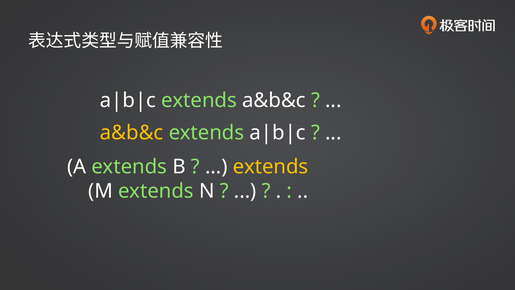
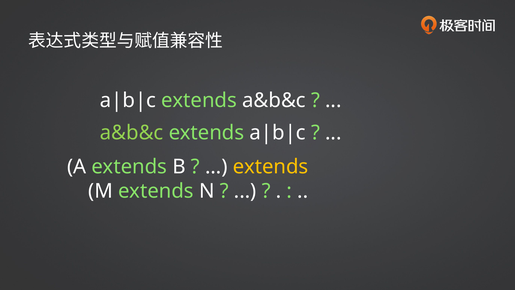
a&b&c colour: yellow -> light green (132, 133)
